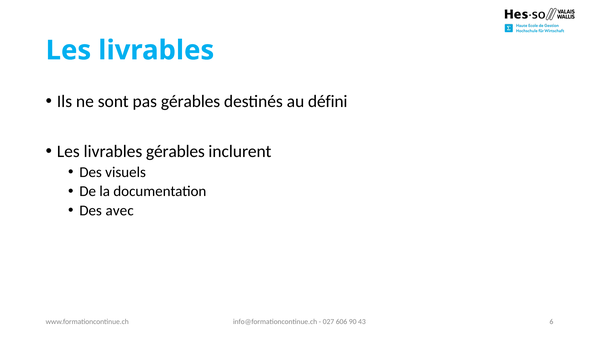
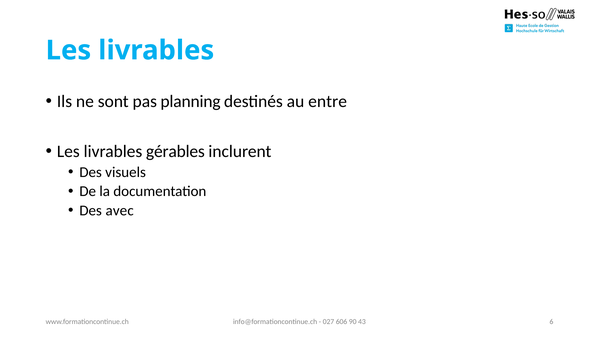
pas gérables: gérables -> planning (191, 101)
défini: défini -> entre (328, 101)
